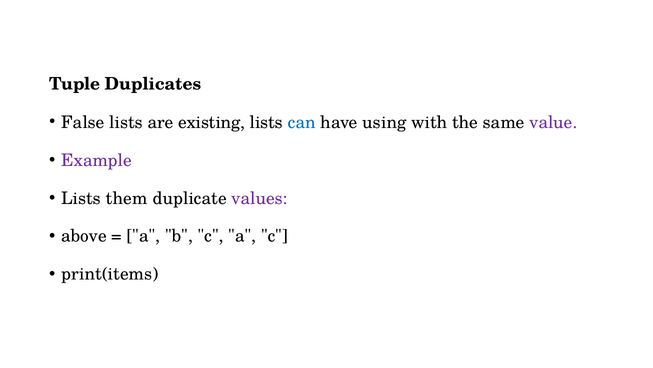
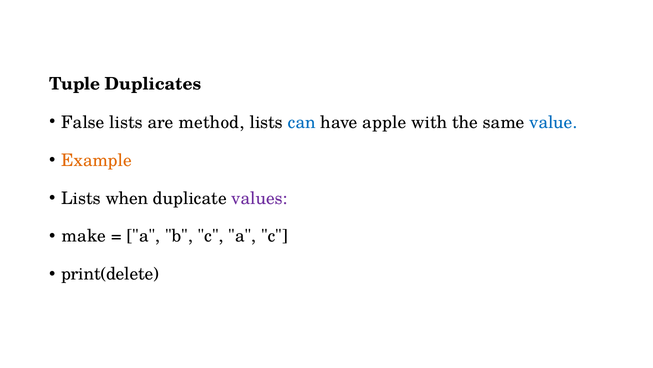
existing: existing -> method (212, 122)
using: using -> apple (384, 122)
value colour: purple -> blue (553, 122)
Example colour: purple -> orange (97, 160)
them: them -> when (127, 198)
above: above -> make (84, 236)
print(items: print(items -> print(delete (110, 274)
